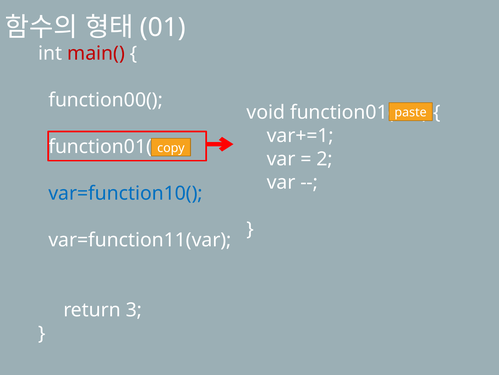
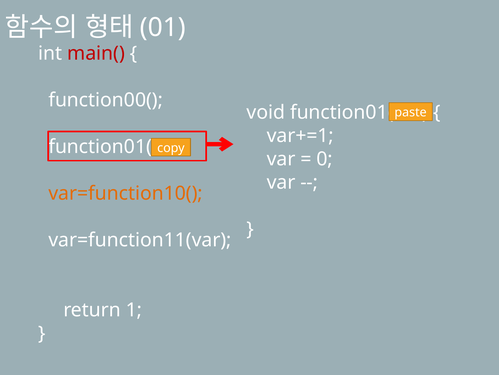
2: 2 -> 0 (325, 159)
var=function10( colour: blue -> orange (126, 193)
3: 3 -> 1 (134, 310)
